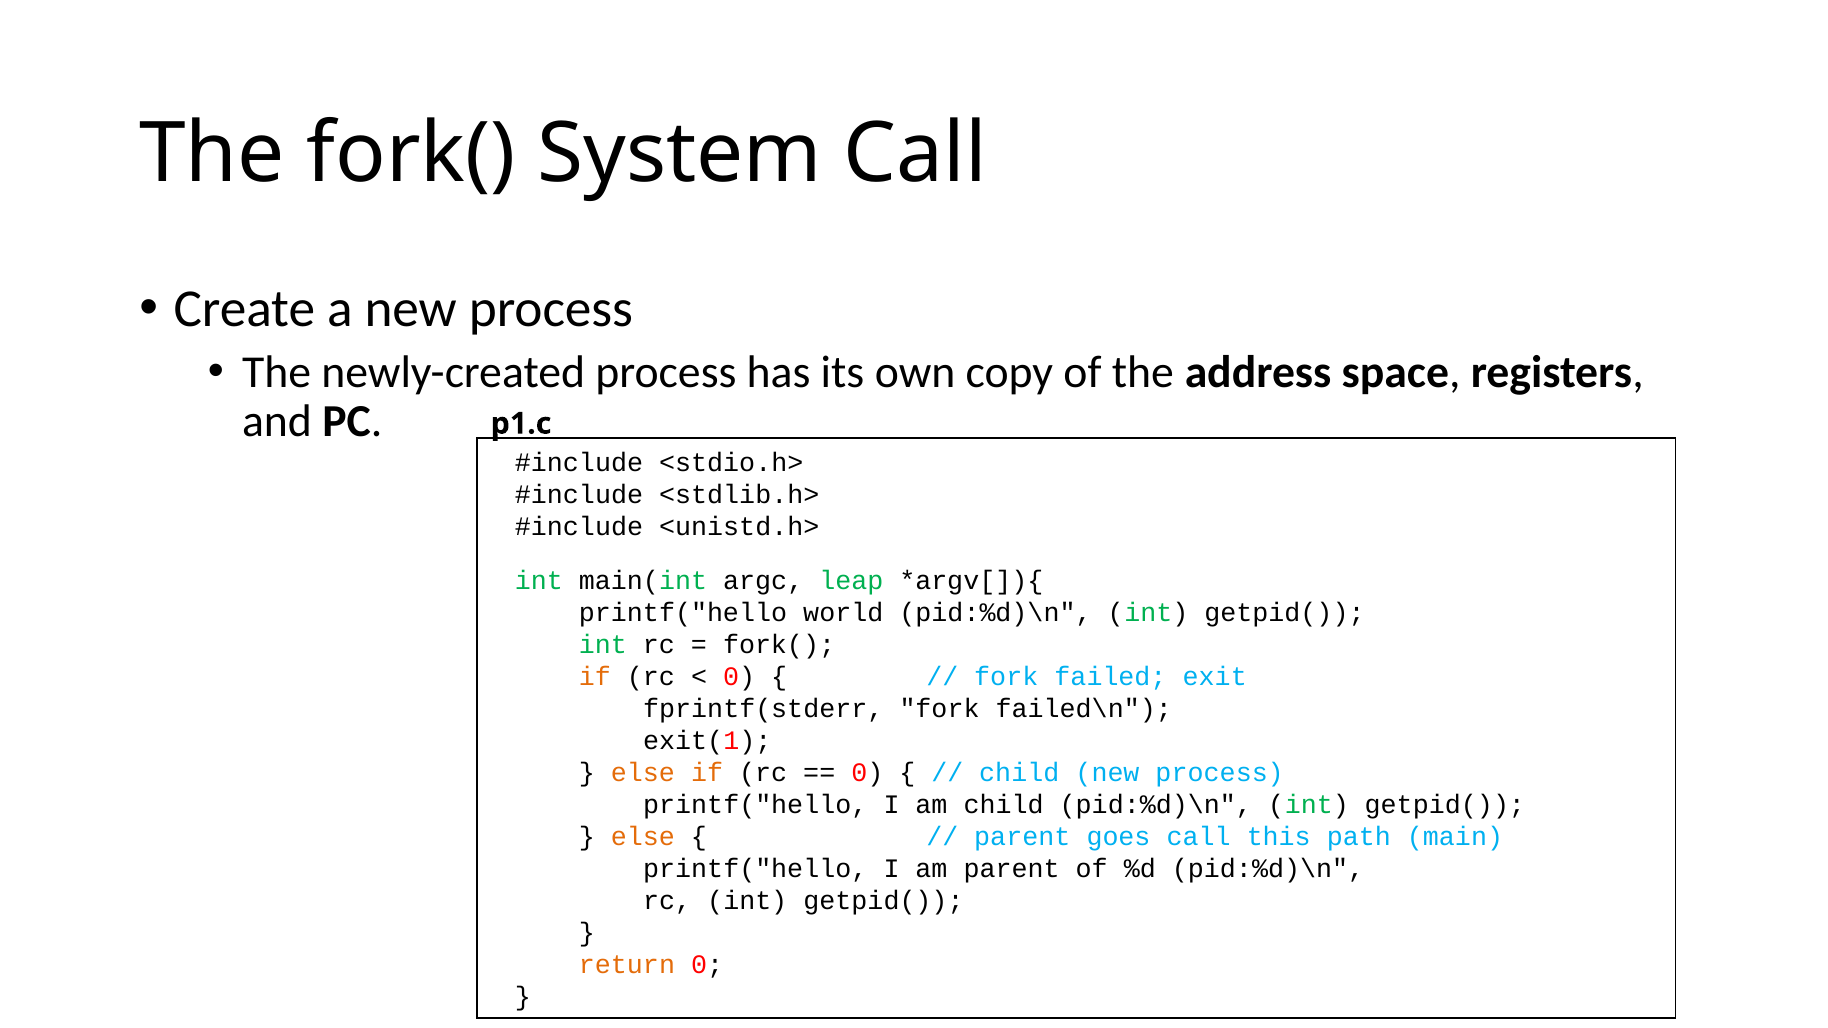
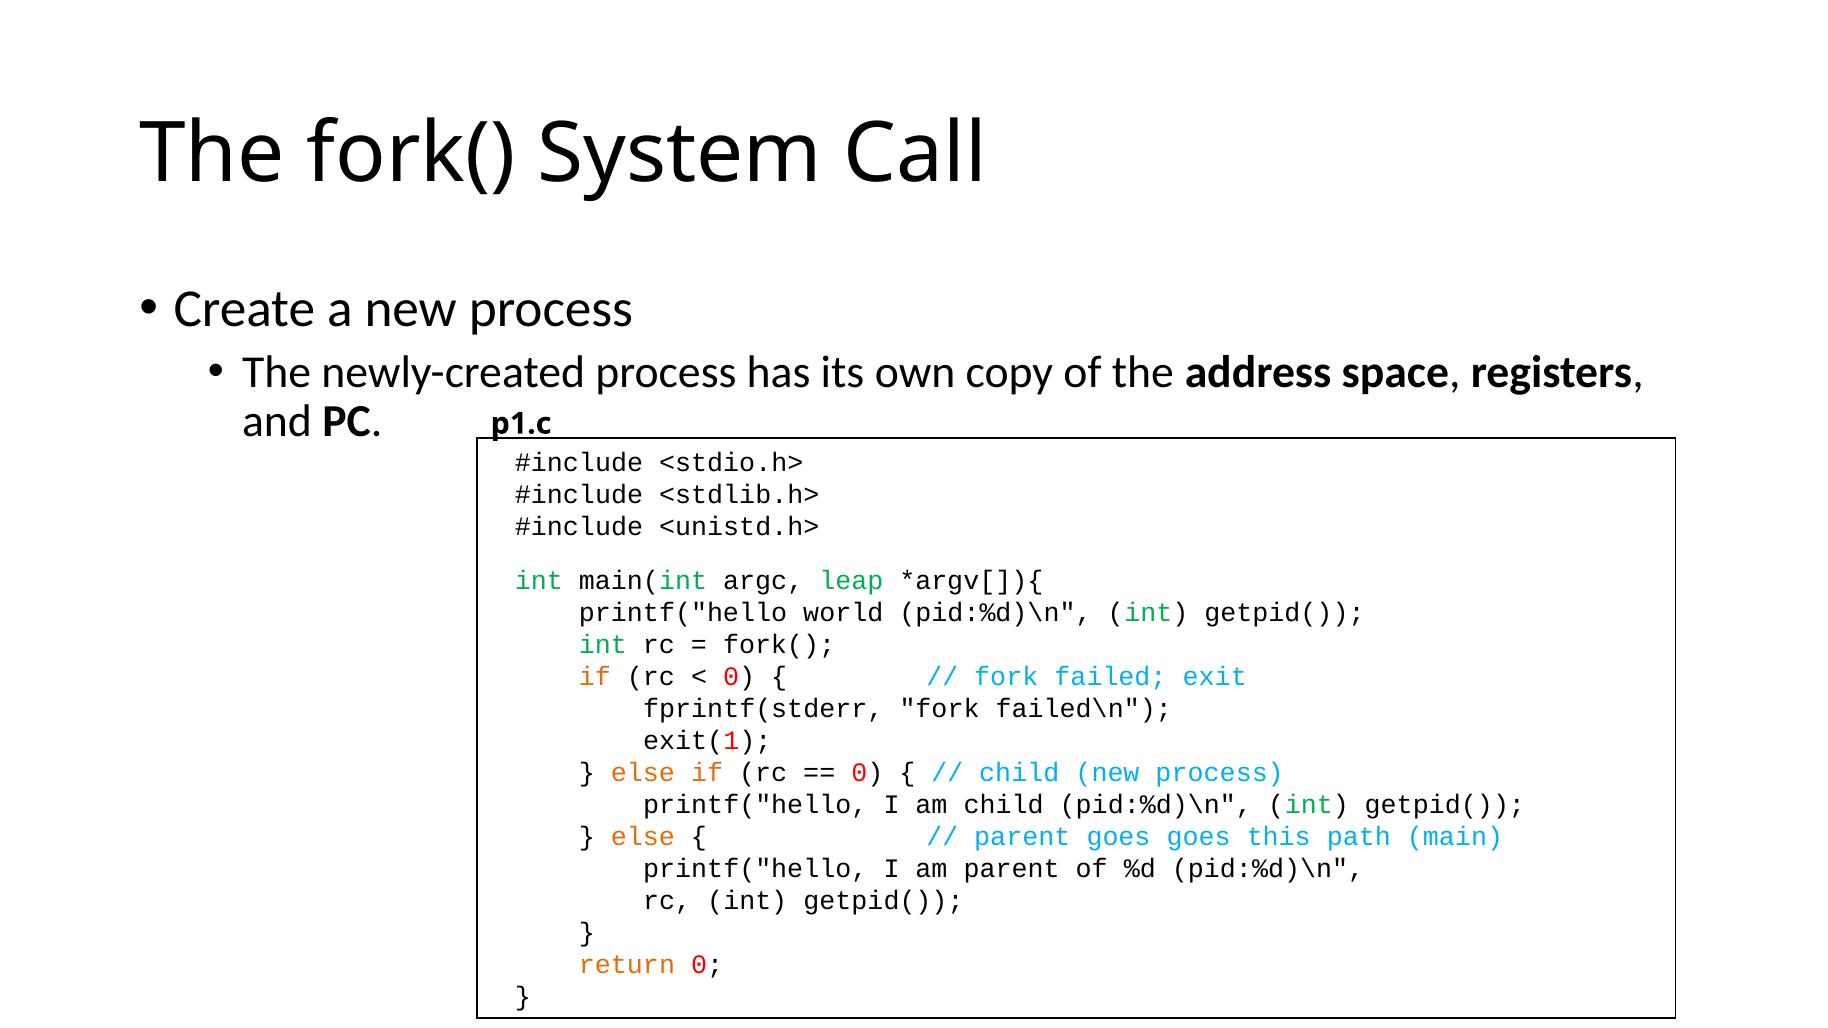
goes call: call -> goes (1199, 837)
